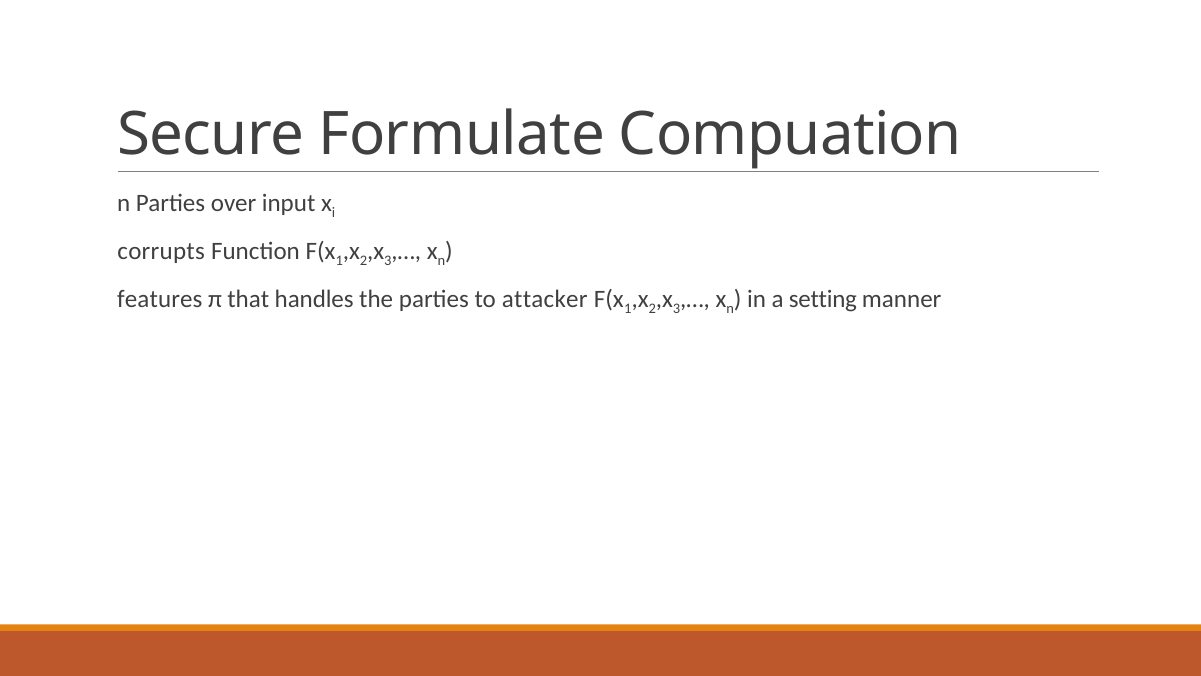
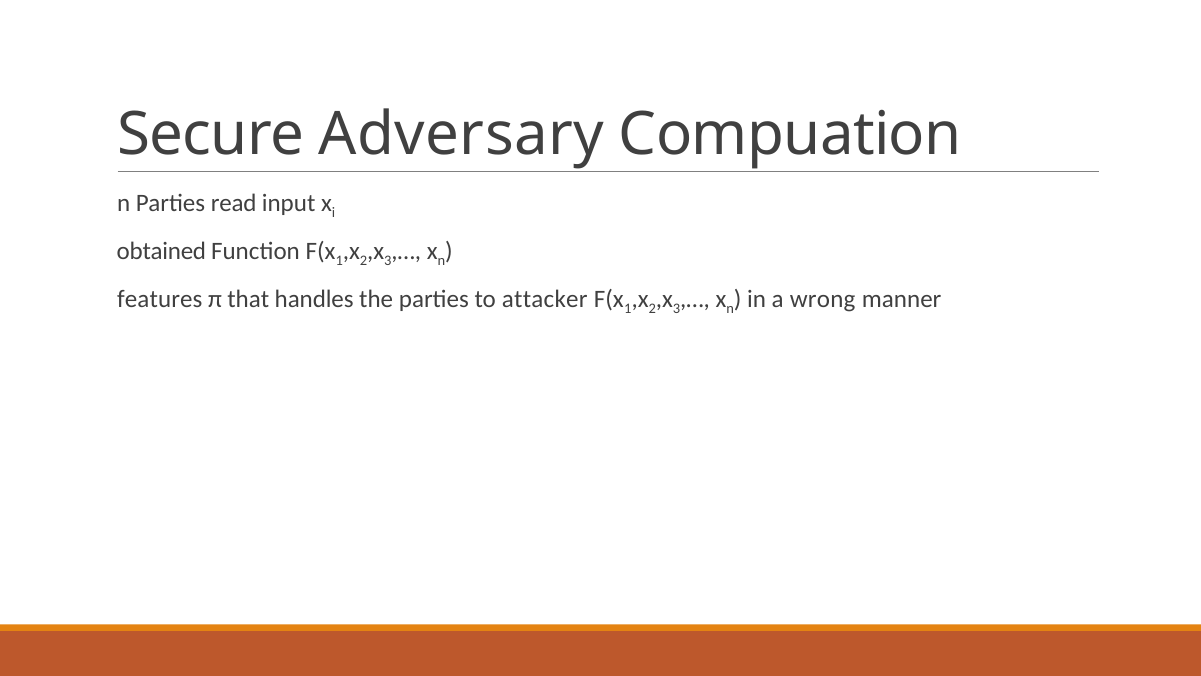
Formulate: Formulate -> Adversary (461, 135)
over: over -> read (234, 203)
corrupts: corrupts -> obtained (161, 251)
setting: setting -> wrong (823, 299)
